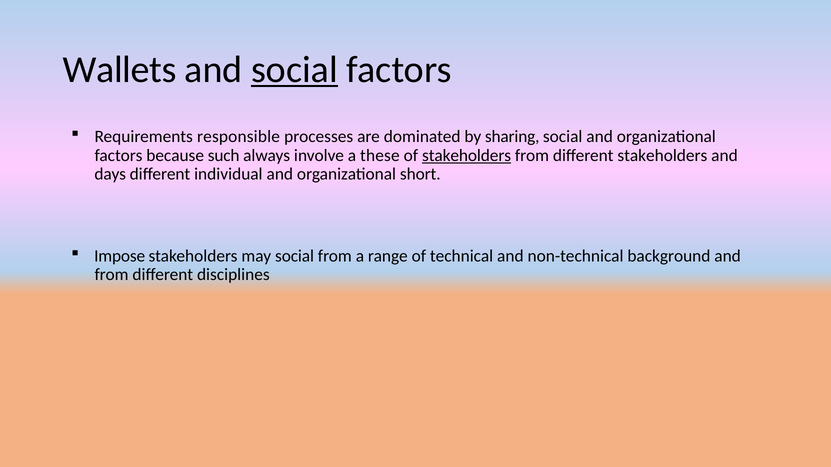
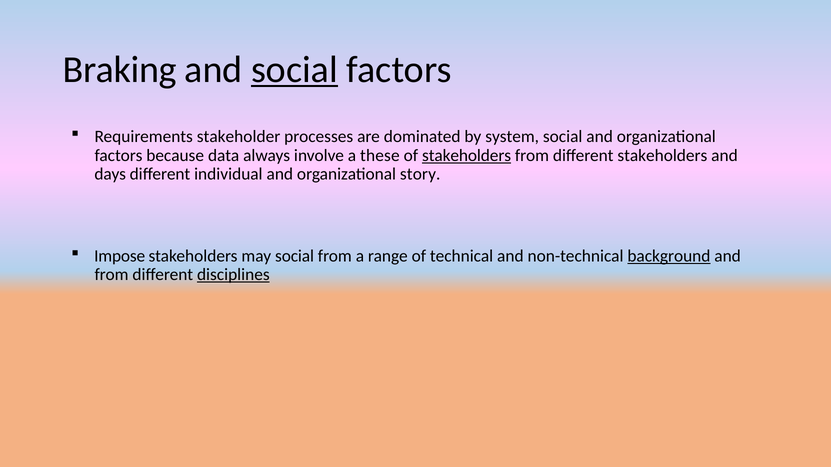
Wallets: Wallets -> Braking (120, 70)
responsible: responsible -> stakeholder (239, 137)
sharing: sharing -> system (512, 137)
such: such -> data (224, 155)
short: short -> story (420, 174)
background underline: none -> present (669, 256)
disciplines underline: none -> present (233, 275)
